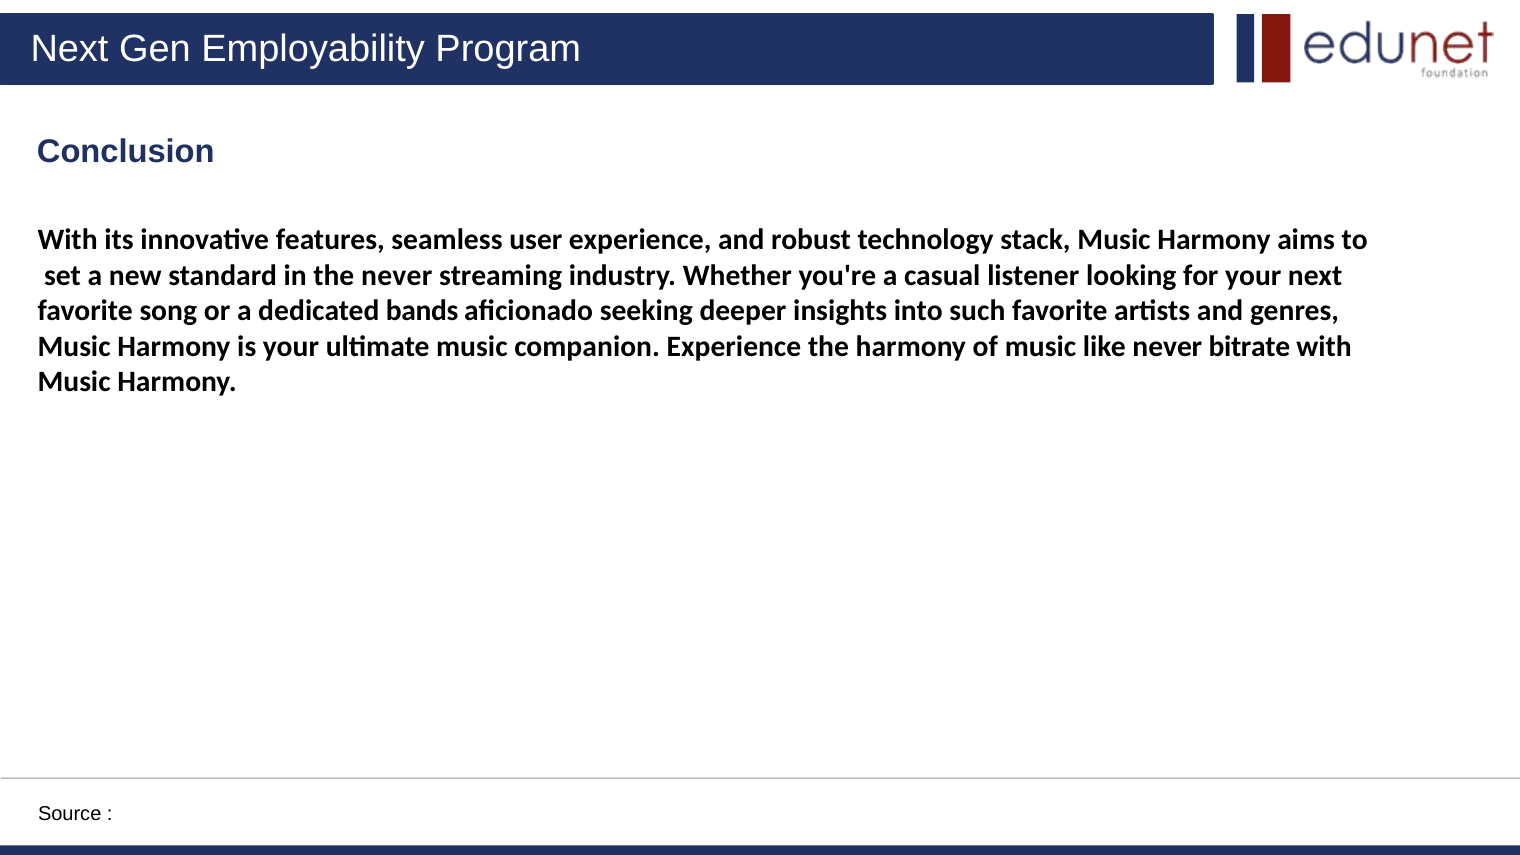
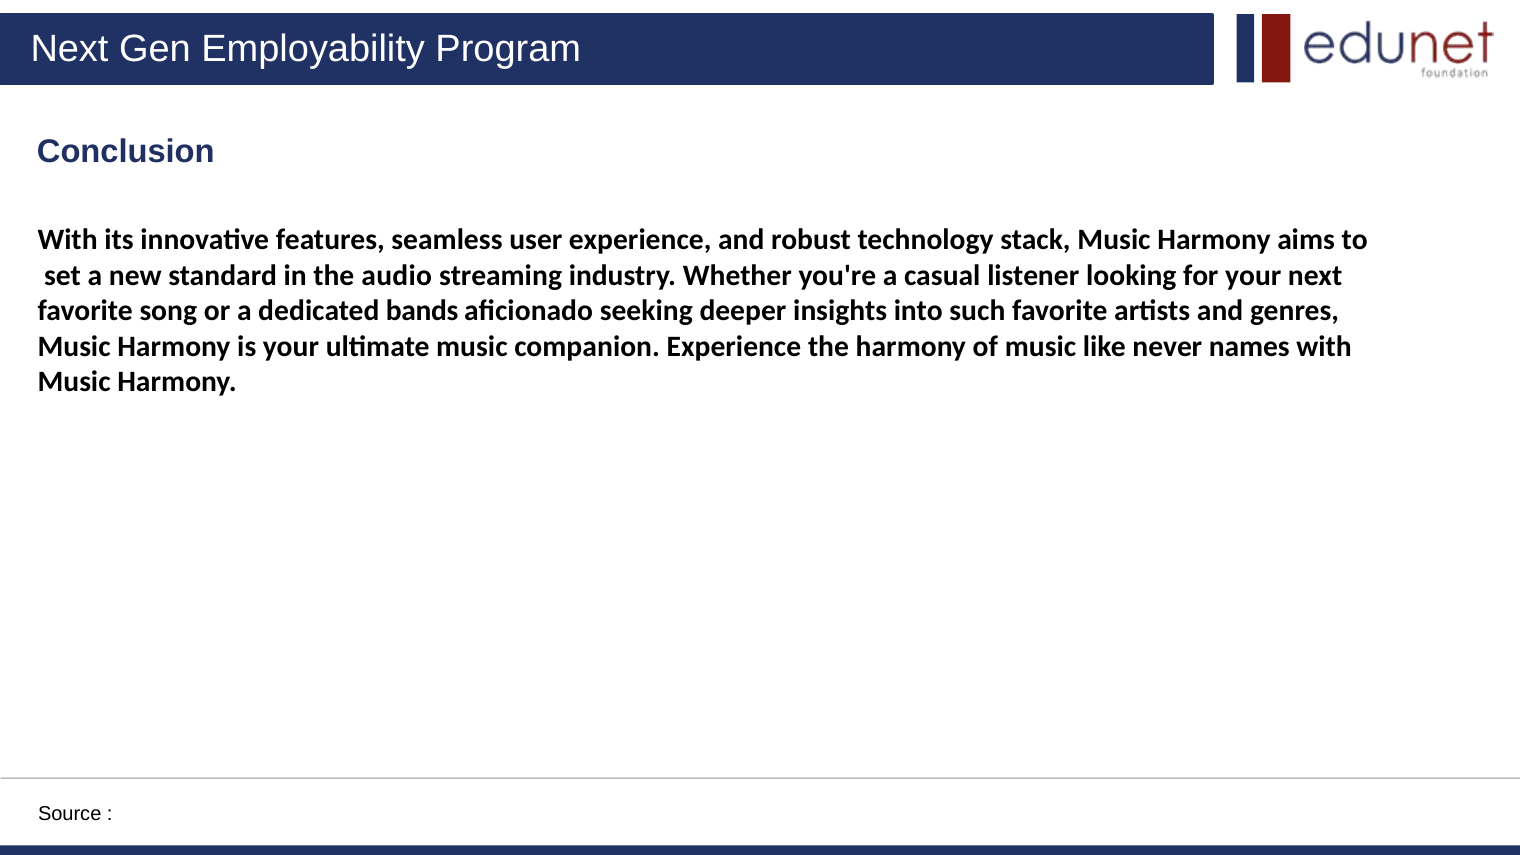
the never: never -> audio (397, 276)
bitrate: bitrate -> names (1249, 347)
